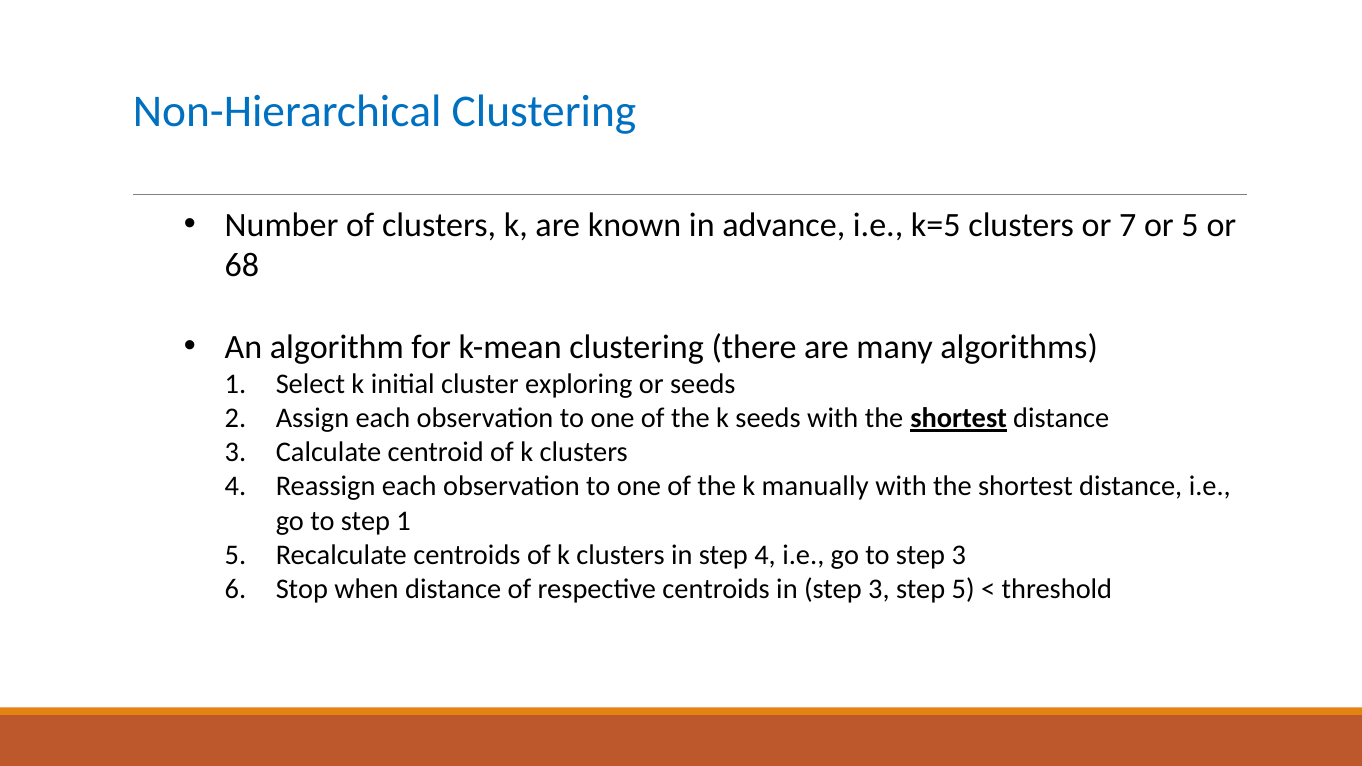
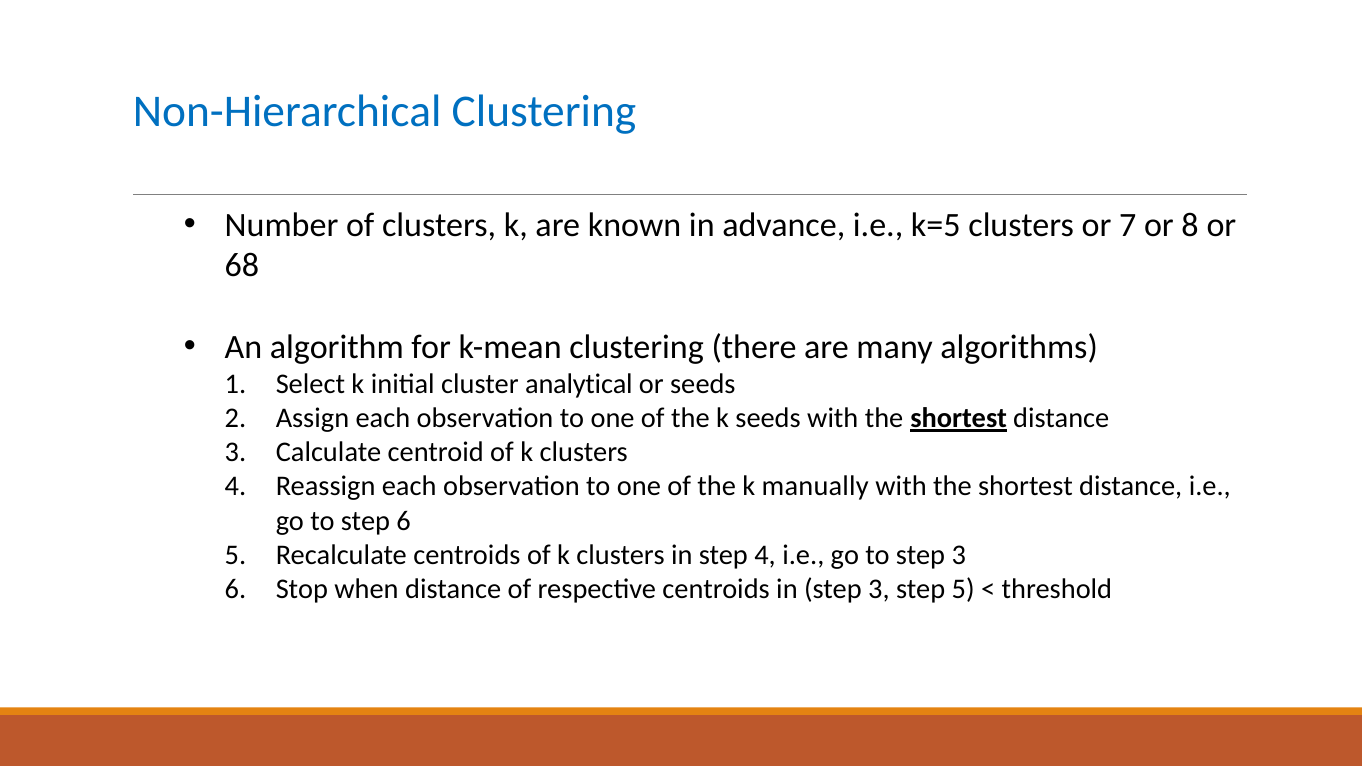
or 5: 5 -> 8 (1190, 225)
exploring: exploring -> analytical (579, 384)
step 1: 1 -> 6 (404, 521)
